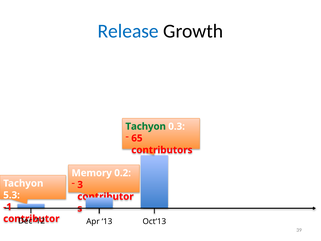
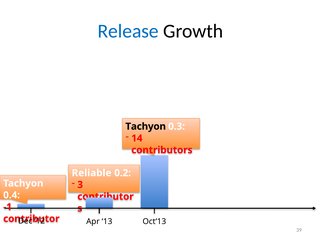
Tachyon colour: green -> black (146, 126)
65: 65 -> 14 (137, 138)
Memory: Memory -> Reliable (92, 173)
5.3: 5.3 -> 0.4 (12, 195)
